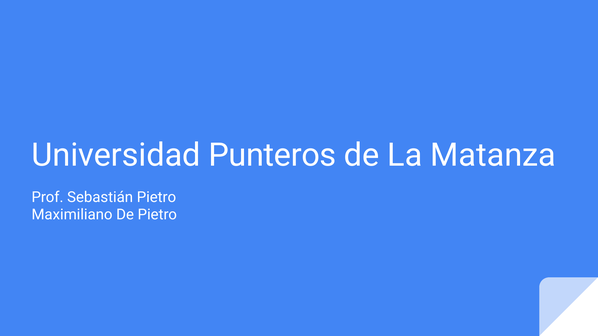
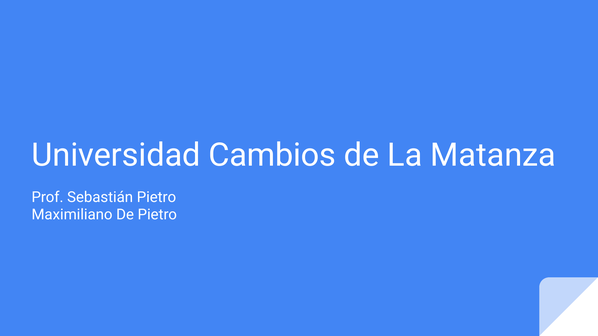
Punteros: Punteros -> Cambios (272, 155)
